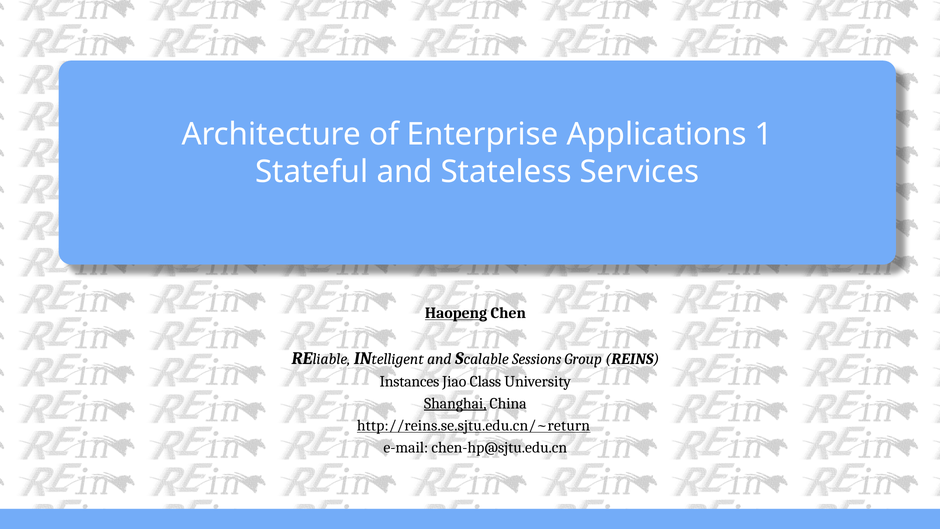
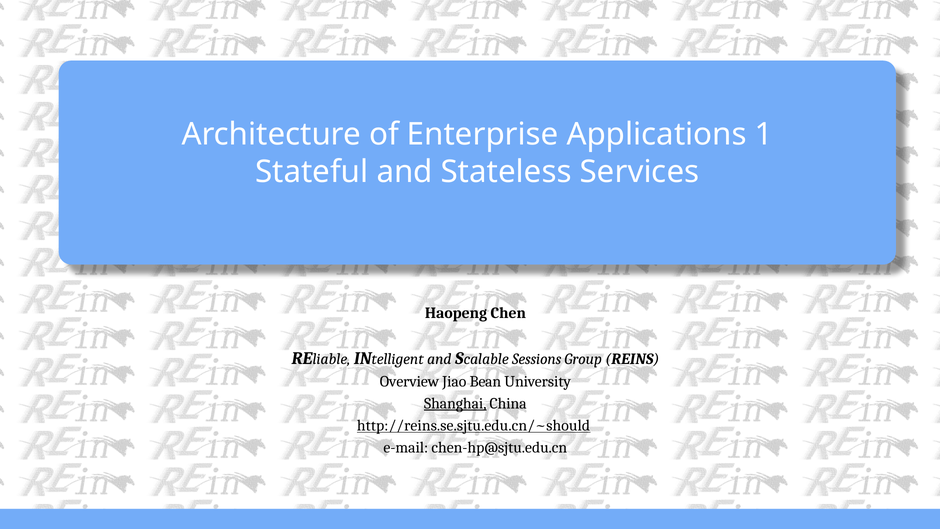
Haopeng underline: present -> none (456, 313)
Instances: Instances -> Overview (409, 381)
Class: Class -> Bean (485, 381)
http://reins.se.sjtu.edu.cn/~return: http://reins.se.sjtu.edu.cn/~return -> http://reins.se.sjtu.edu.cn/~should (474, 425)
